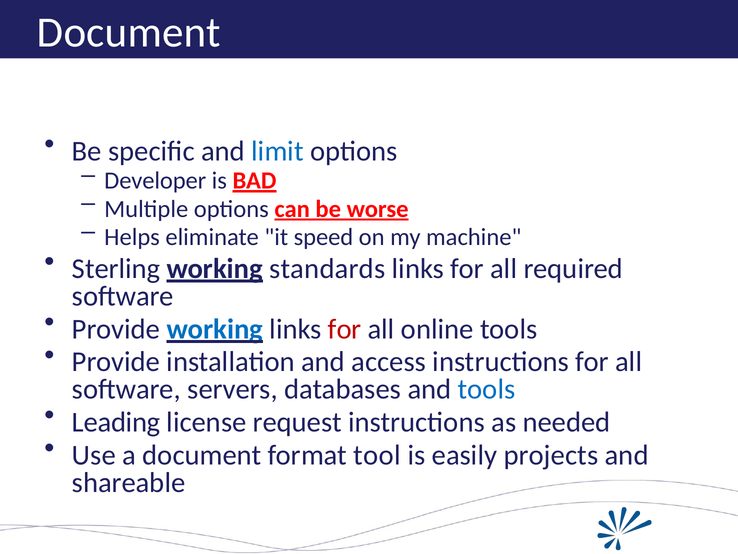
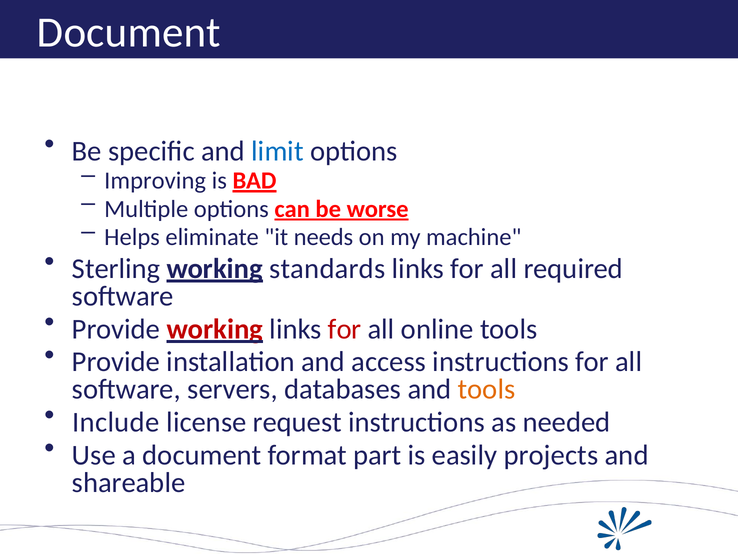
Developer: Developer -> Improving (155, 181)
speed: speed -> needs (323, 237)
working colour: blue -> red (215, 329)
tools colour: blue -> orange (487, 389)
Leading: Leading -> Include (116, 422)
tool: tool -> part (377, 455)
